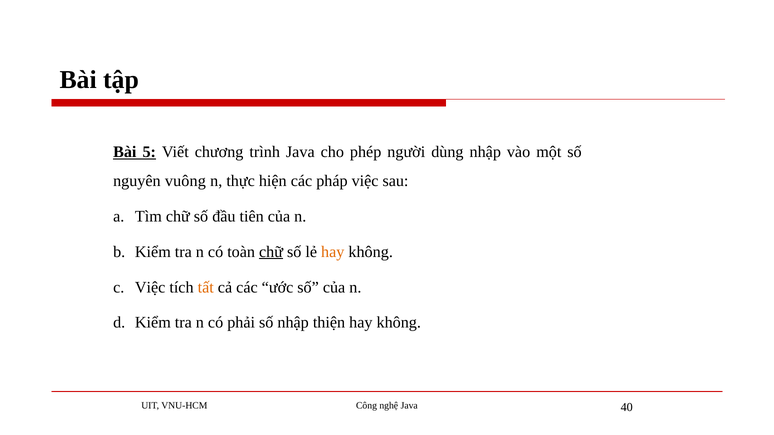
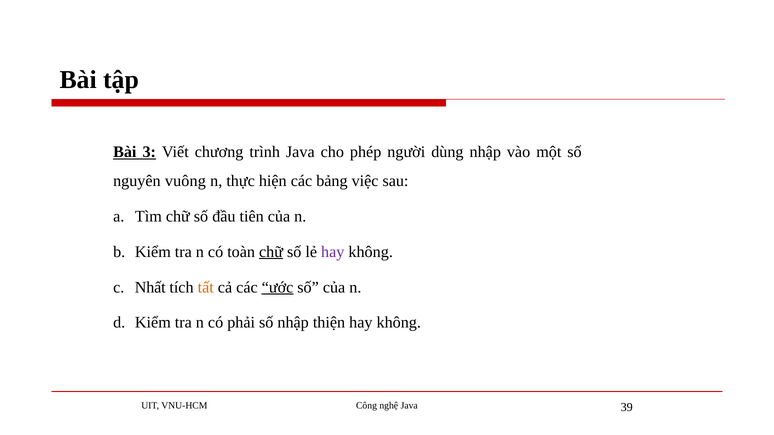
5: 5 -> 3 (149, 152)
pháp: pháp -> bảng (332, 181)
hay colour: orange -> purple (333, 252)
Việc: Việc -> Nhất (150, 287)
ước underline: none -> present (278, 287)
40: 40 -> 39 (627, 407)
